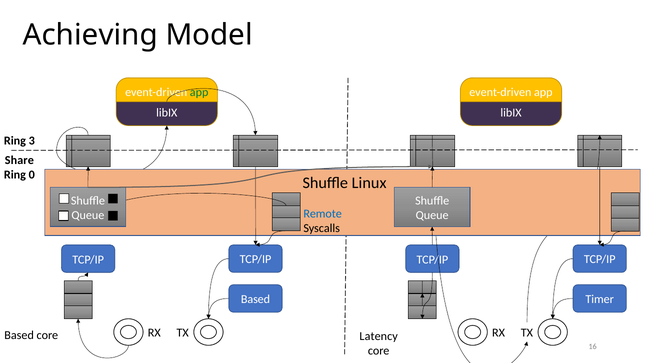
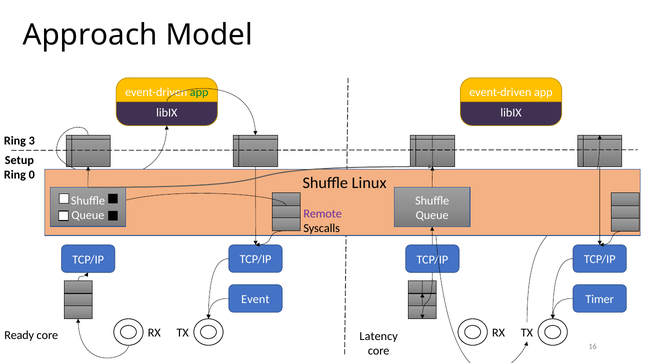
Achieving: Achieving -> Approach (90, 35)
Share: Share -> Setup (19, 161)
Remote colour: blue -> purple (323, 214)
Based: Based -> Event (255, 300)
Based: Based -> Ready (19, 336)
